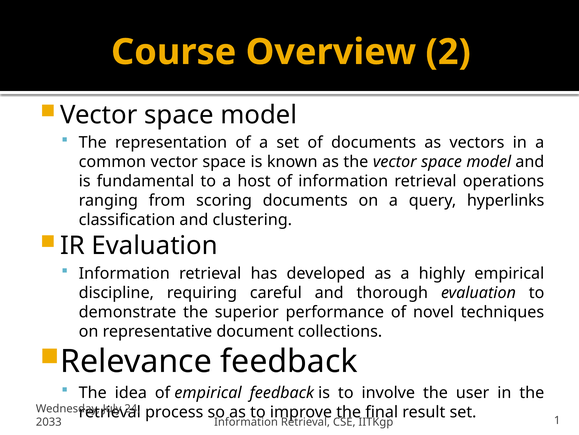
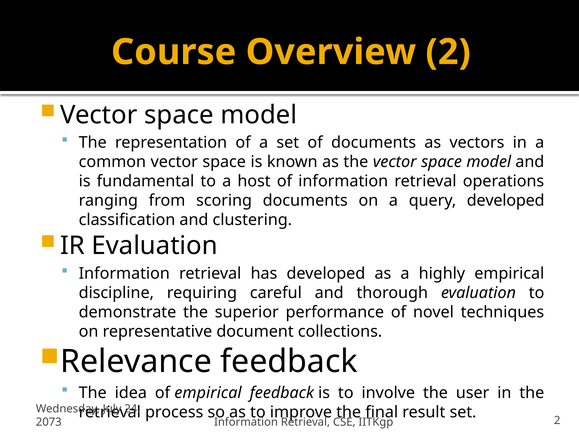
query hyperlinks: hyperlinks -> developed (506, 200)
2033: 2033 -> 2073 (49, 422)
IITKgp 1: 1 -> 2 (557, 420)
